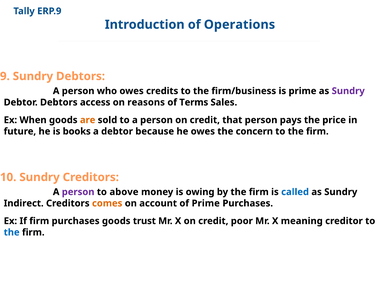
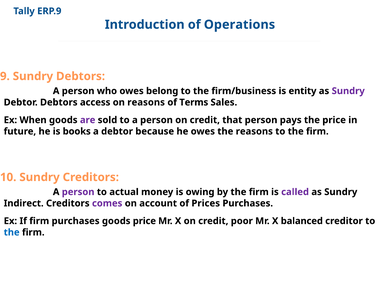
credits: credits -> belong (162, 91)
is prime: prime -> entity (303, 91)
are colour: orange -> purple (88, 120)
the concern: concern -> reasons (254, 131)
above: above -> actual (124, 192)
called colour: blue -> purple (295, 192)
comes colour: orange -> purple (107, 203)
of Prime: Prime -> Prices (206, 203)
goods trust: trust -> price (144, 221)
meaning: meaning -> balanced (302, 221)
